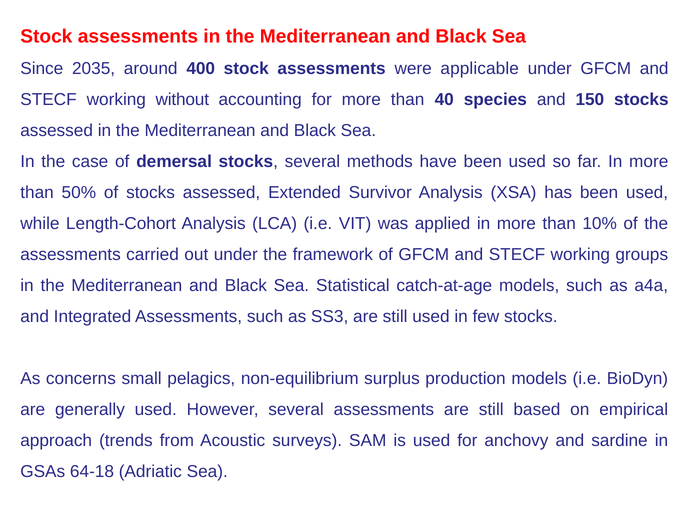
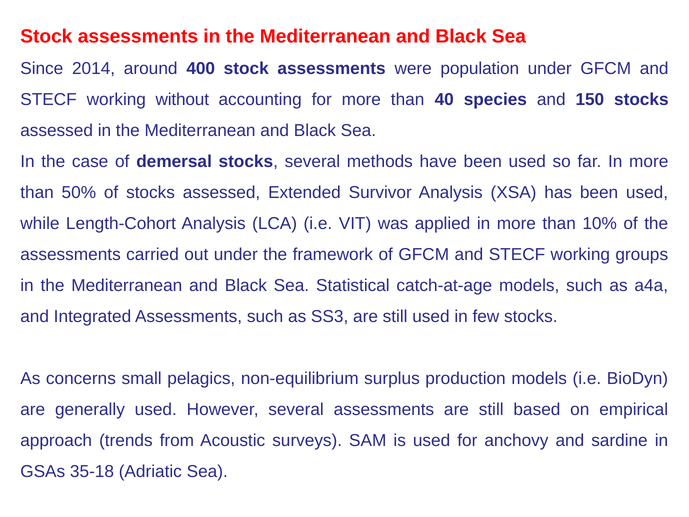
2035: 2035 -> 2014 (94, 68)
applicable: applicable -> population (480, 68)
64-18: 64-18 -> 35-18 (92, 472)
